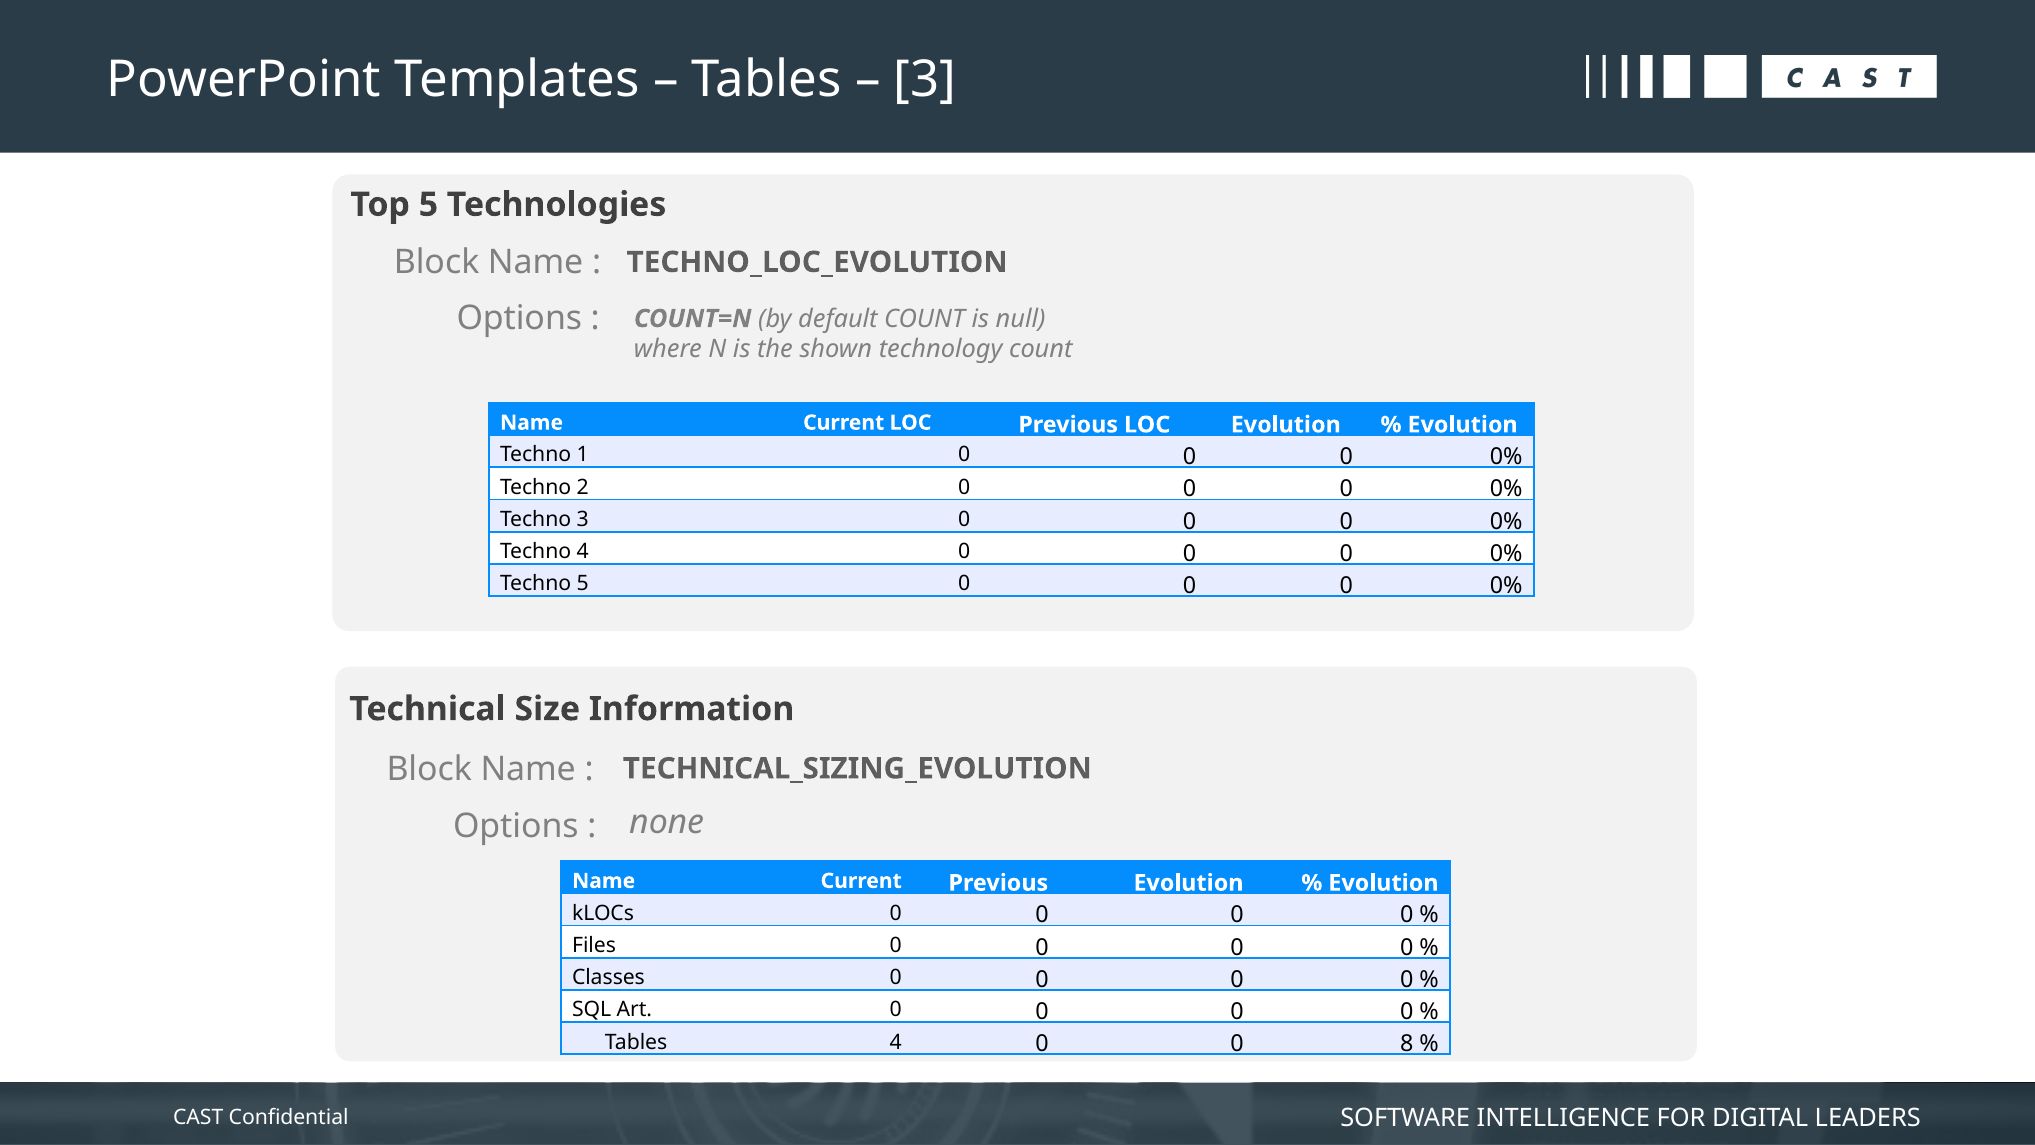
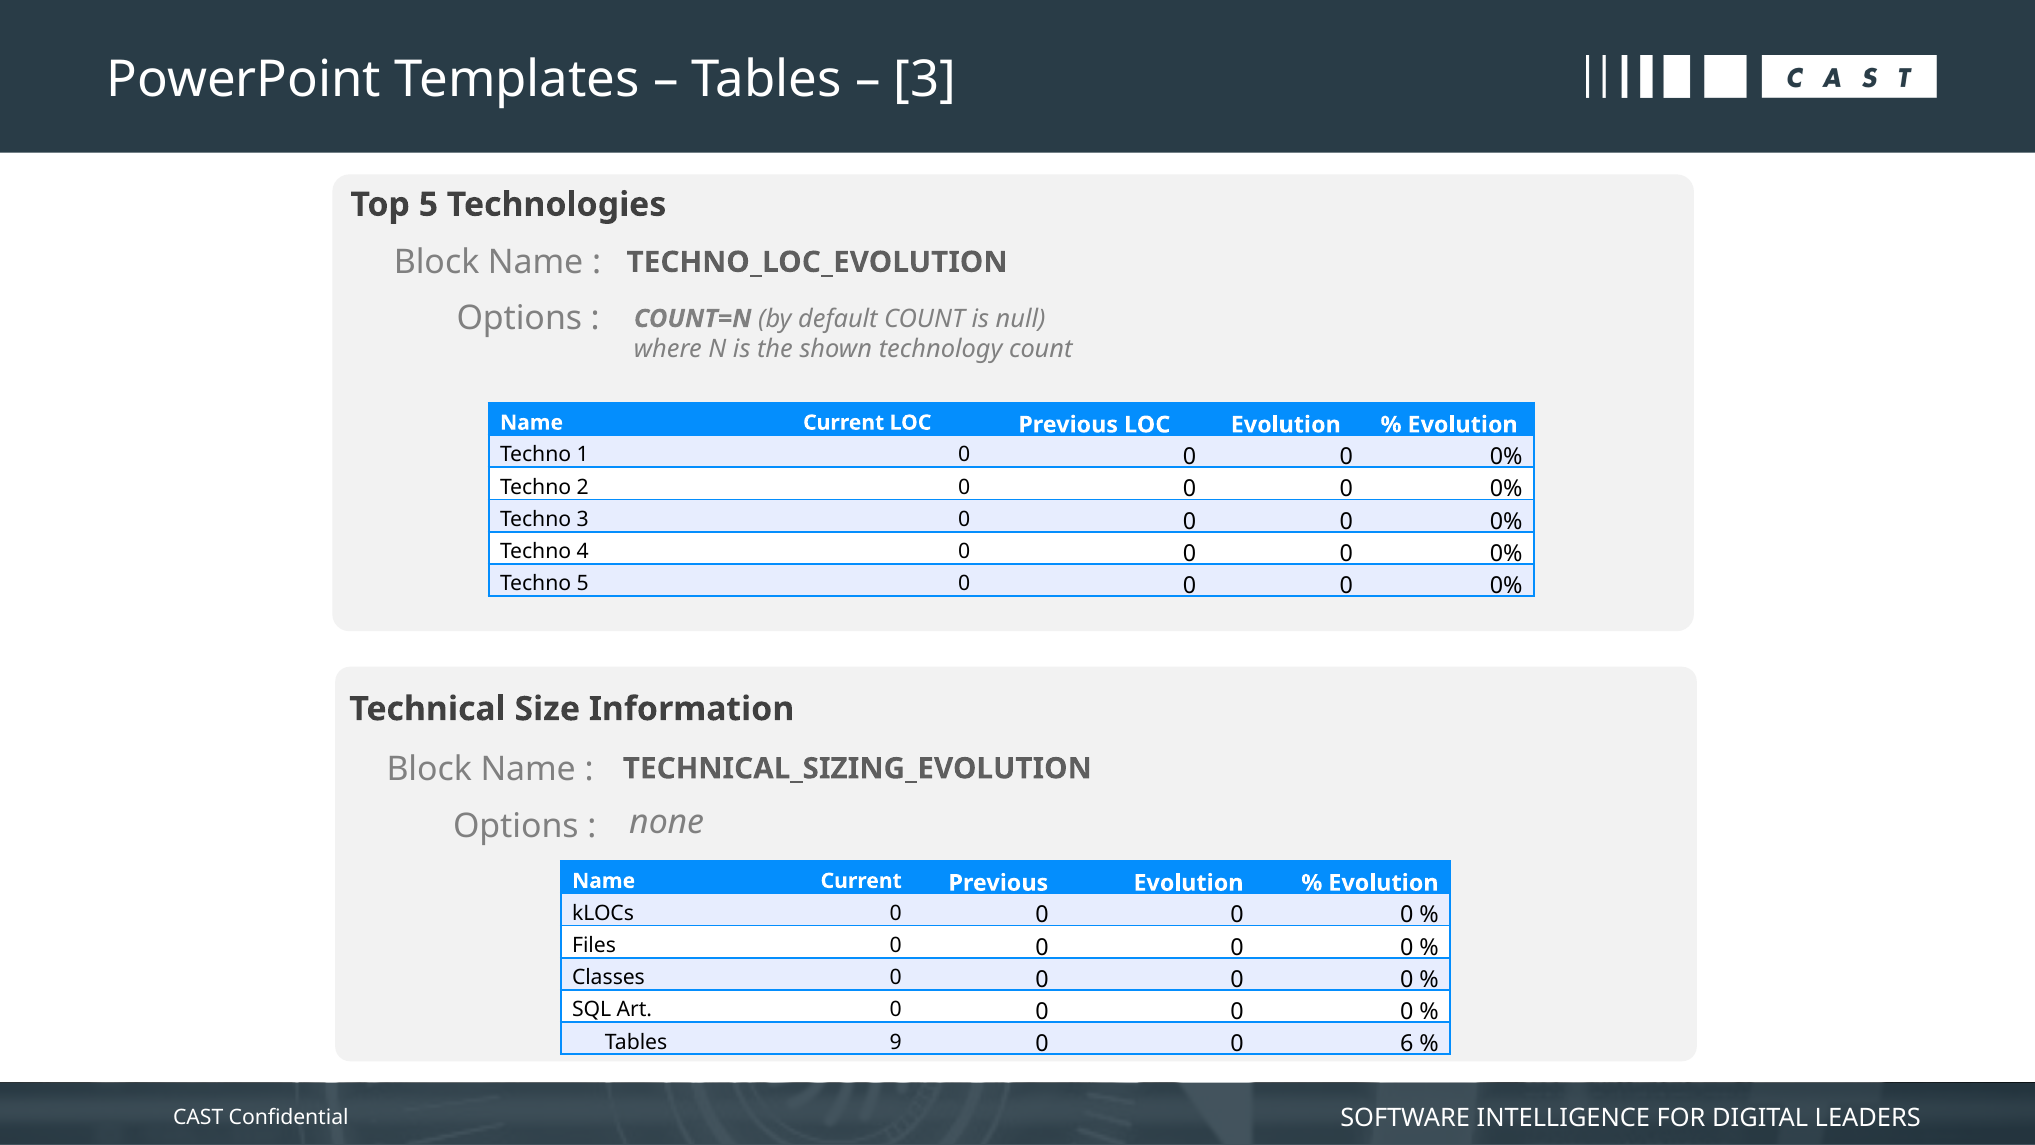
Tables 4: 4 -> 9 (896, 1042)
8: 8 -> 6 (1407, 1044)
